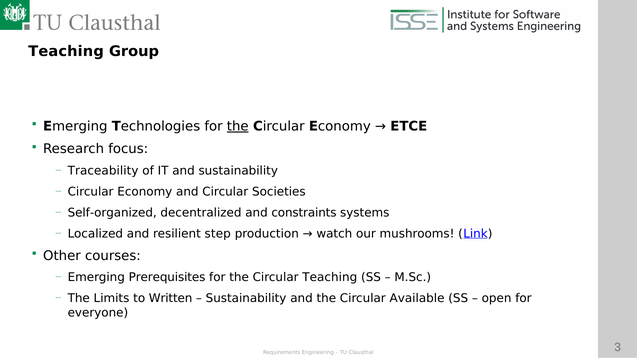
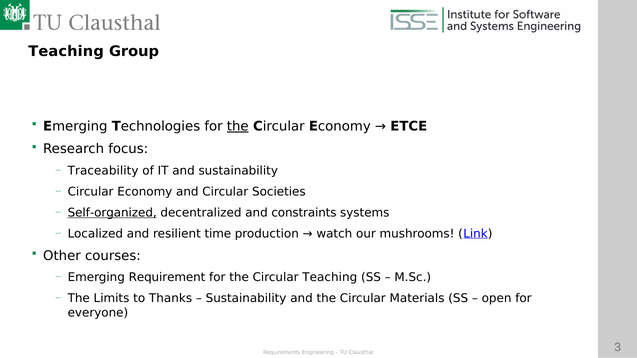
Self-organized underline: none -> present (112, 213)
step: step -> time (218, 234)
Prerequisites: Prerequisites -> Requirement (167, 278)
Written: Written -> Thanks (171, 299)
Available: Available -> Materials (417, 299)
